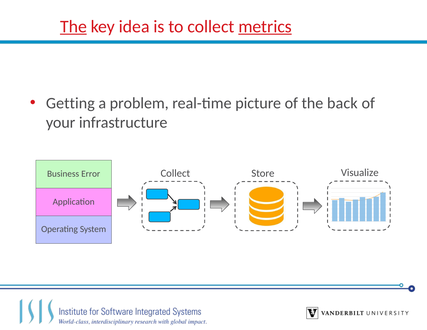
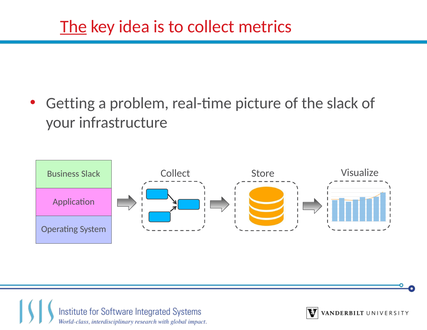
metrics underline: present -> none (265, 27)
the back: back -> slack (342, 103)
Business Error: Error -> Slack (91, 174)
